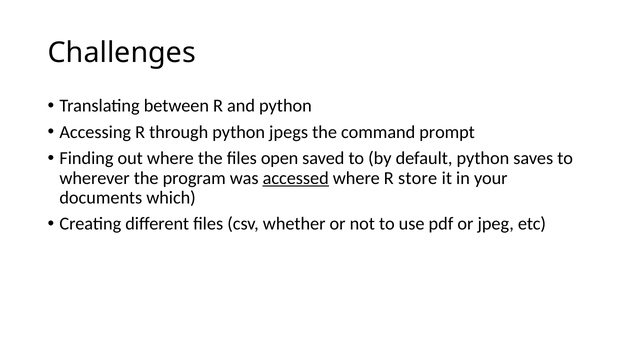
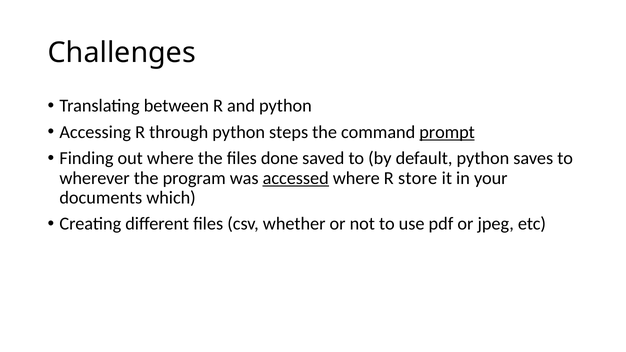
jpegs: jpegs -> steps (289, 132)
prompt underline: none -> present (447, 132)
open: open -> done (280, 158)
